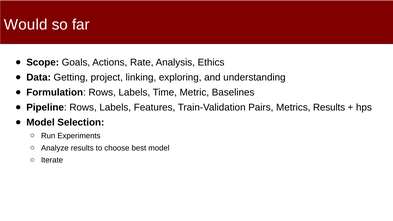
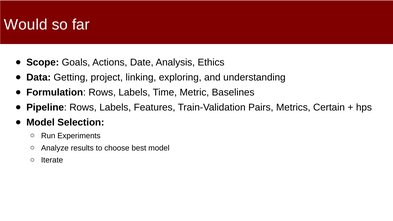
Rate: Rate -> Date (142, 62)
Metrics Results: Results -> Certain (329, 108)
